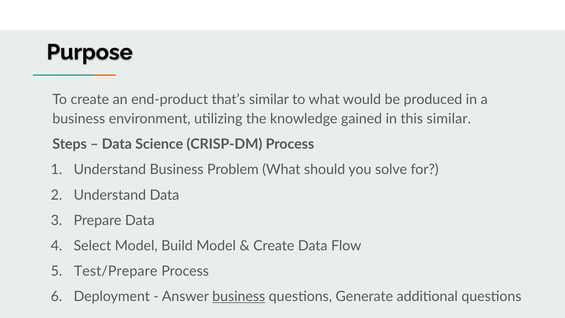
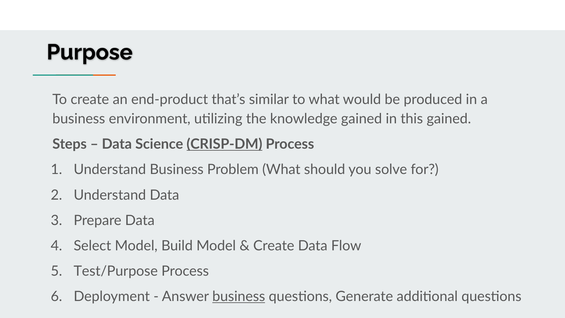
this similar: similar -> gained (449, 119)
CRISP-DM underline: none -> present (224, 144)
Test/Prepare: Test/Prepare -> Test/Purpose (116, 271)
